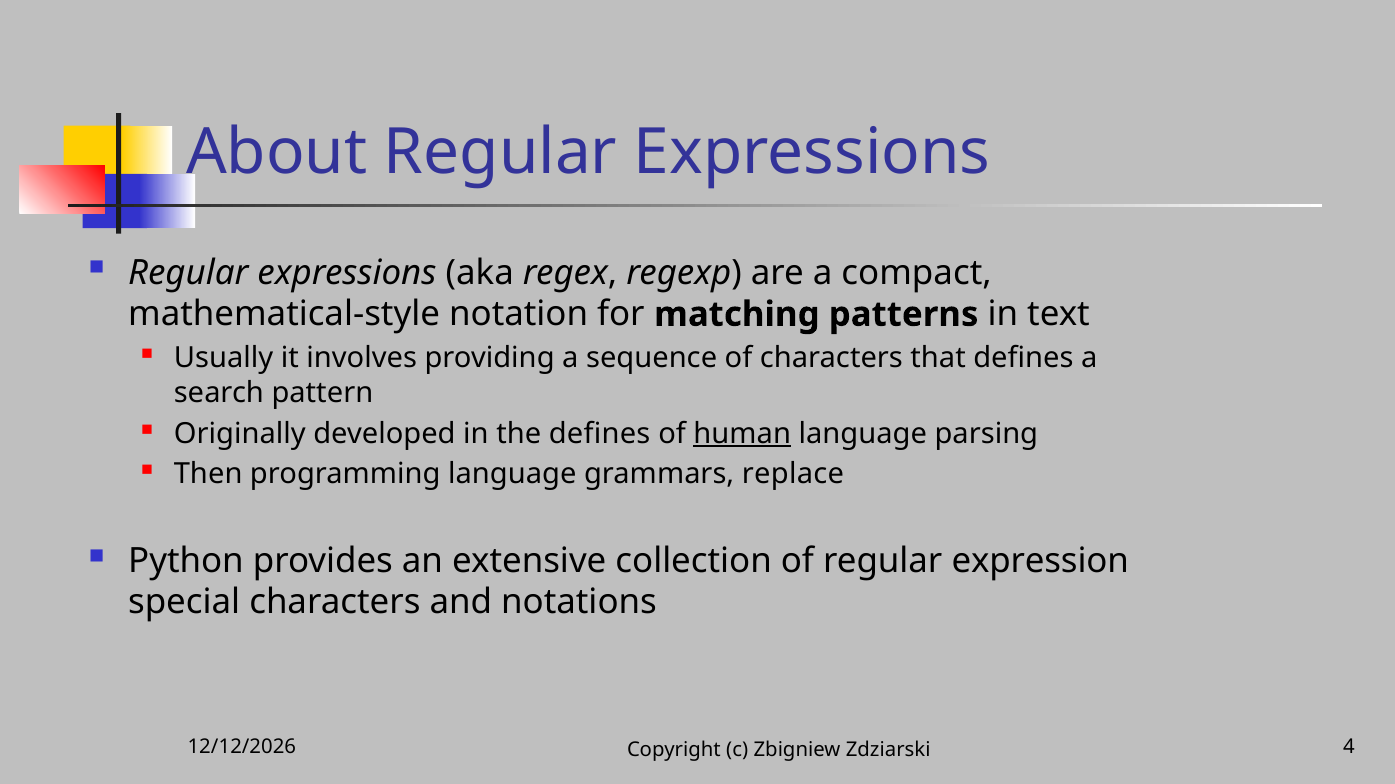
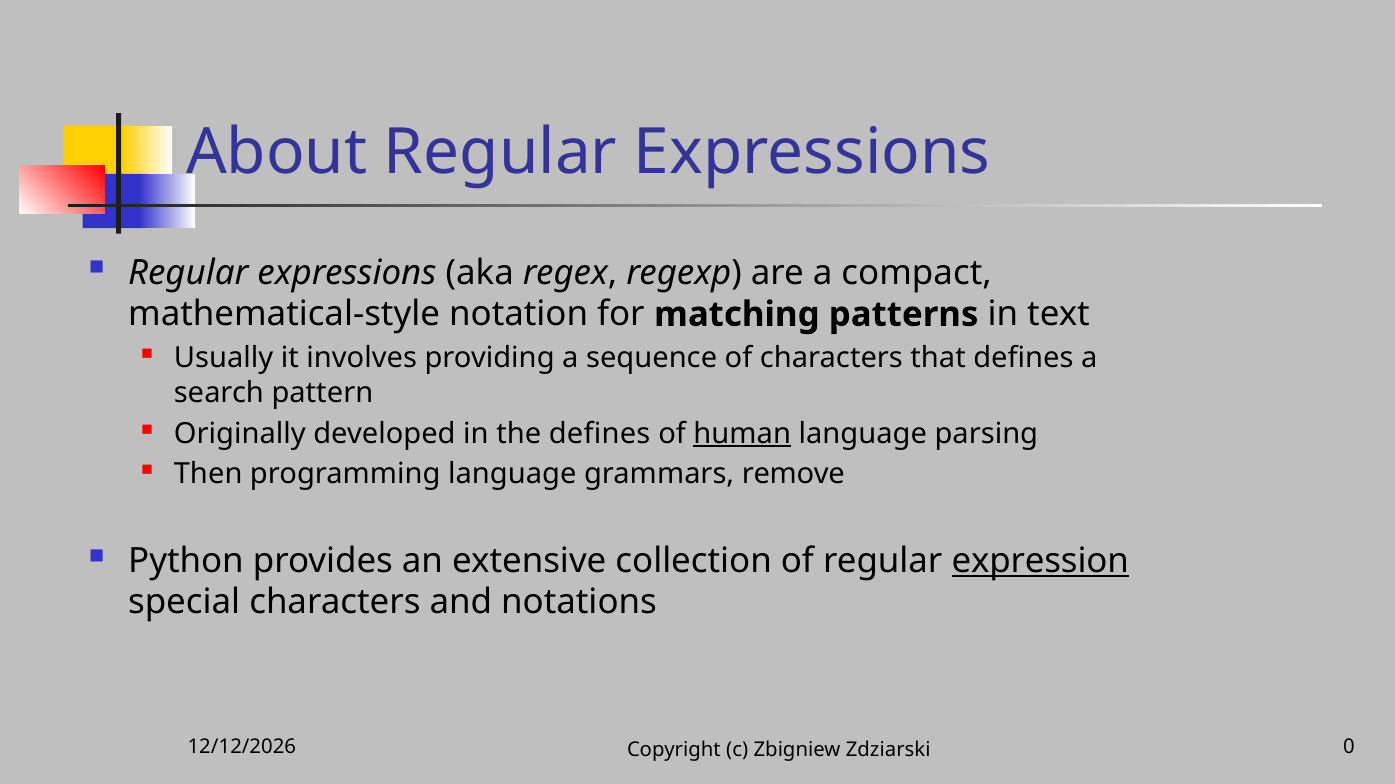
replace: replace -> remove (793, 475)
expression underline: none -> present (1040, 561)
4: 4 -> 0 (1349, 747)
